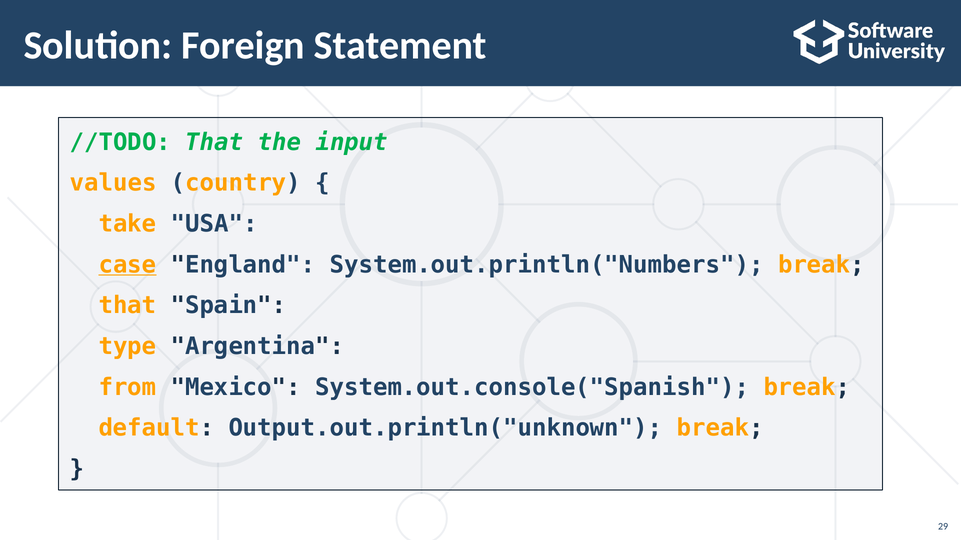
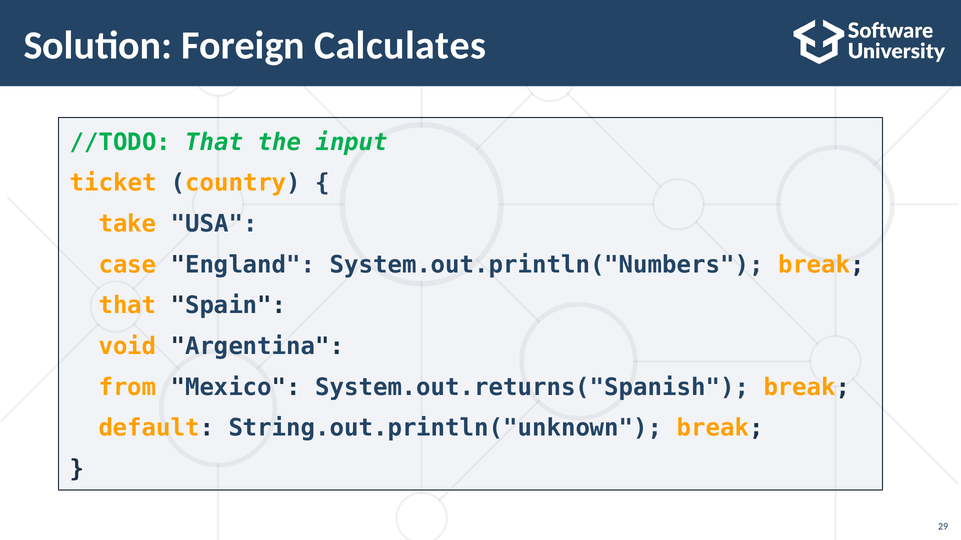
Statement: Statement -> Calculates (400, 46)
values: values -> ticket (113, 183)
case underline: present -> none (127, 265)
type: type -> void (127, 347)
System.out.console("Spanish: System.out.console("Spanish -> System.out.returns("Spanish (532, 388)
Output.out.println("unknown: Output.out.println("unknown -> String.out.println("unknown (445, 428)
